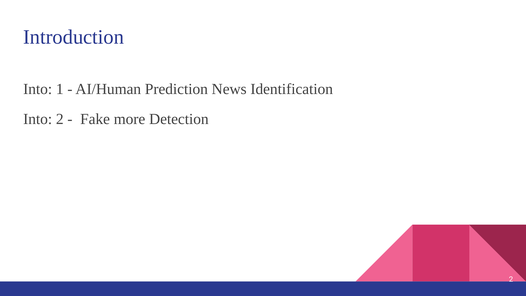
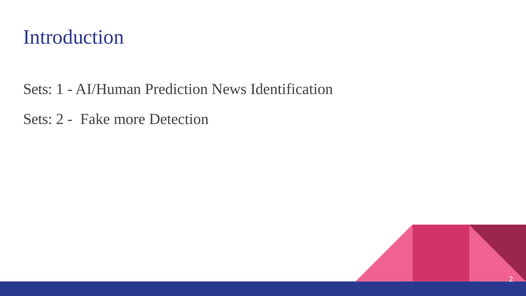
Into: Into -> Sets (38, 89)
Into: Into -> Sets (38, 119)
